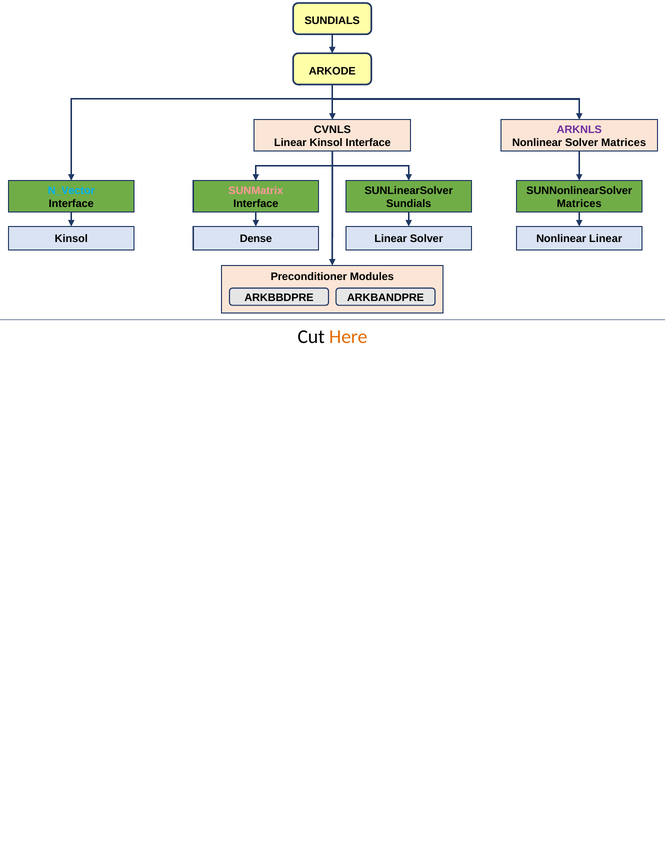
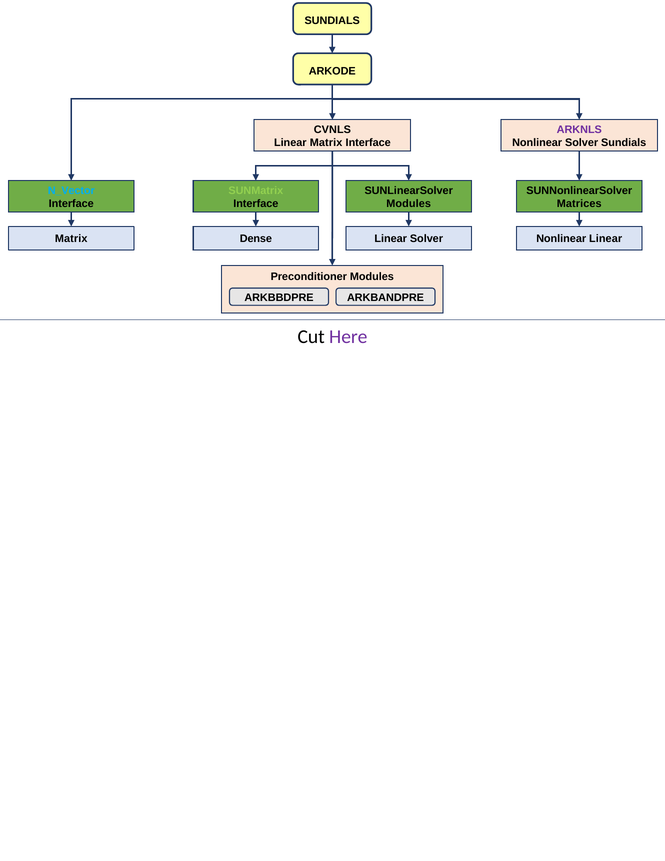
Linear Kinsol: Kinsol -> Matrix (326, 143)
Solver Matrices: Matrices -> Sundials (624, 143)
SUNMatrix colour: pink -> light green (256, 190)
Sundials: Sundials -> Modules (409, 203)
Kinsol: Kinsol -> Matrix (71, 239)
Here colour: orange -> purple (348, 337)
